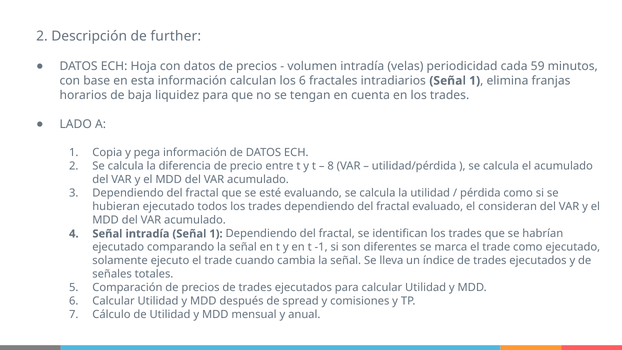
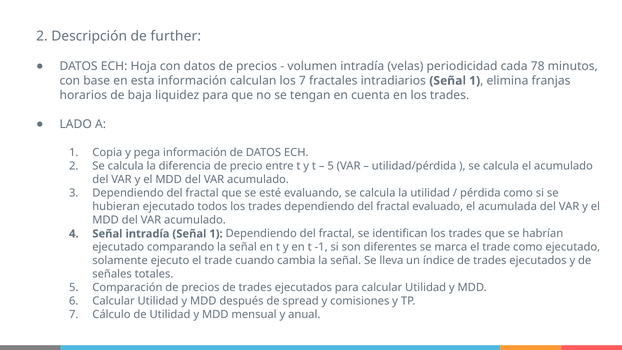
59: 59 -> 78 (538, 66)
los 6: 6 -> 7 (302, 81)
8: 8 -> 5 (331, 166)
consideran: consideran -> acumulada (508, 207)
